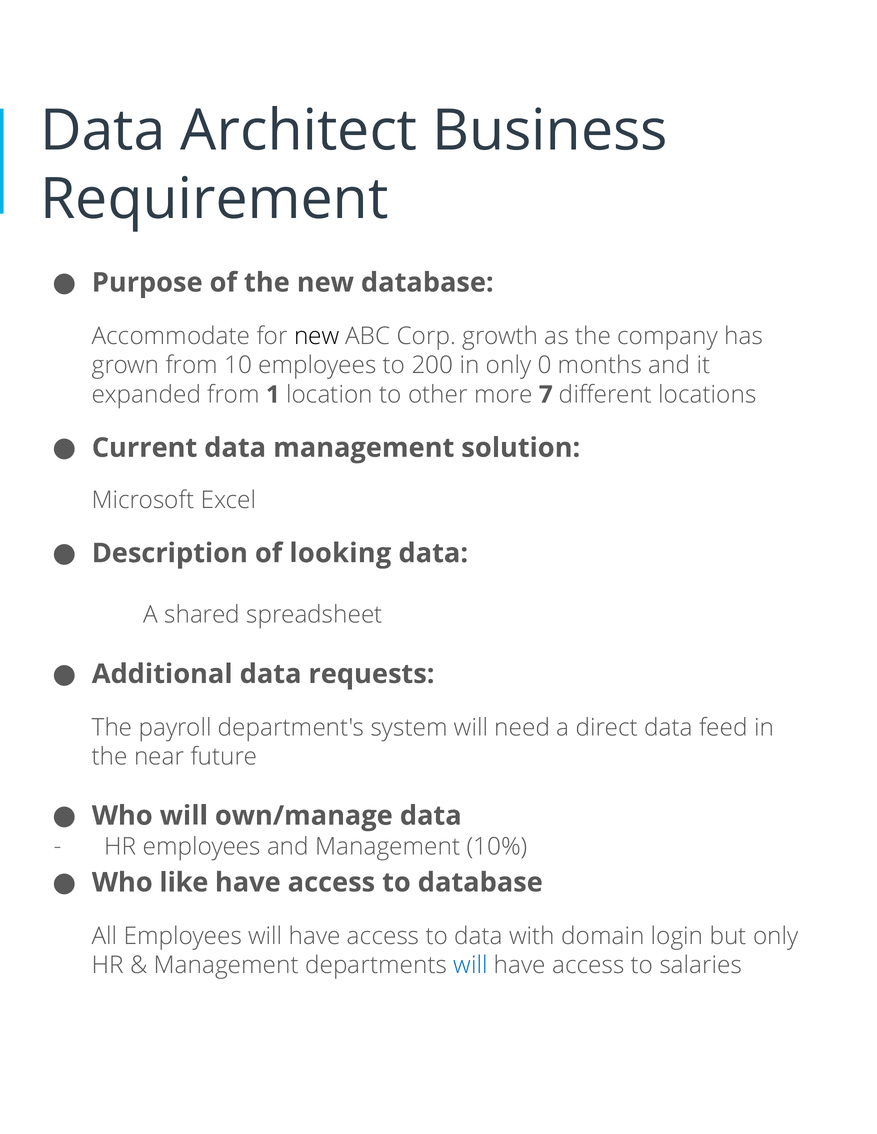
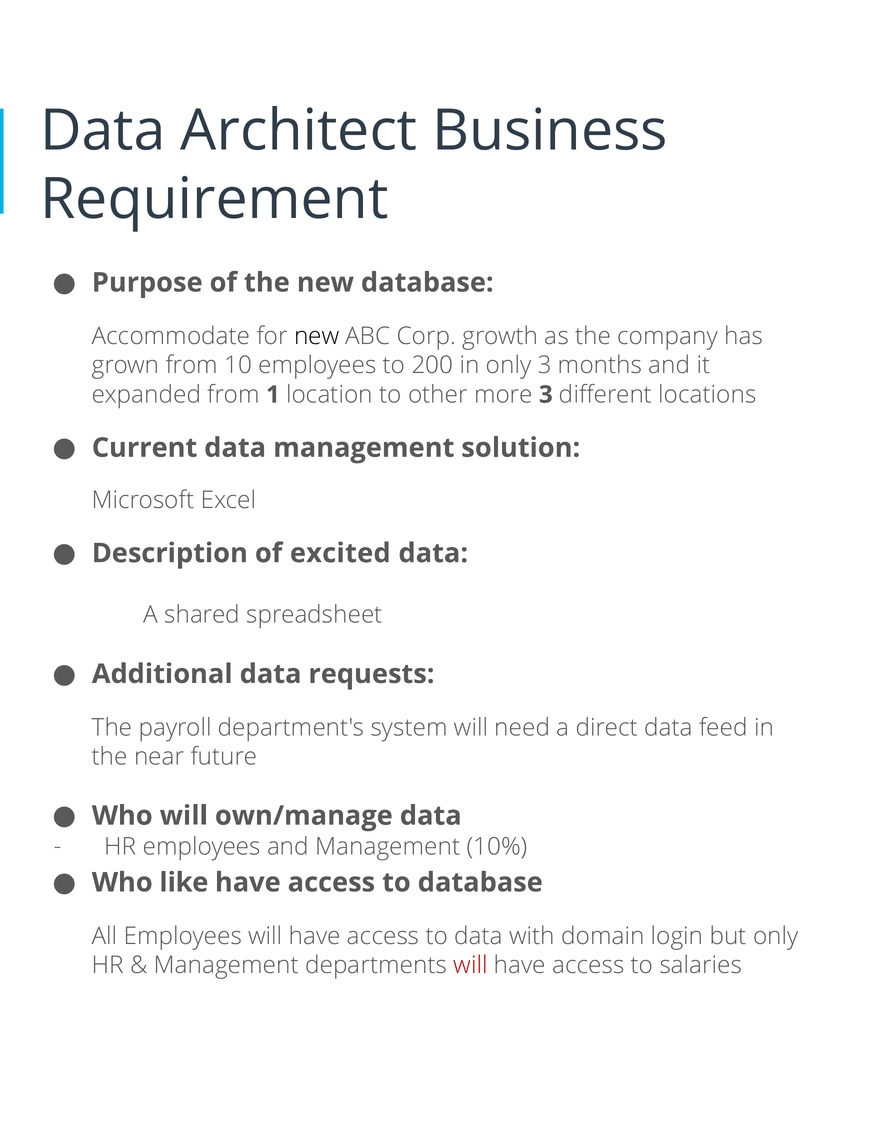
only 0: 0 -> 3 (545, 366)
more 7: 7 -> 3 (546, 395)
looking: looking -> excited (340, 554)
will colour: blue -> red (470, 966)
